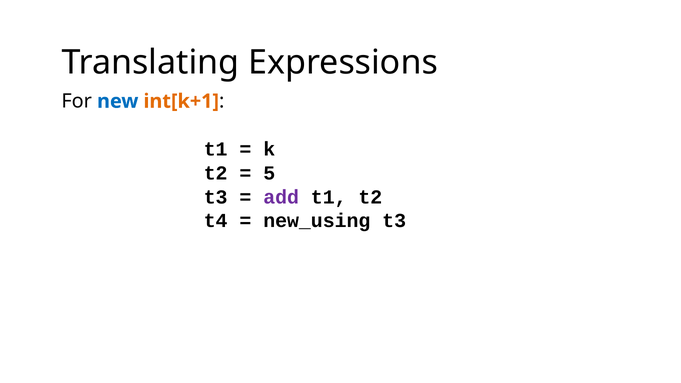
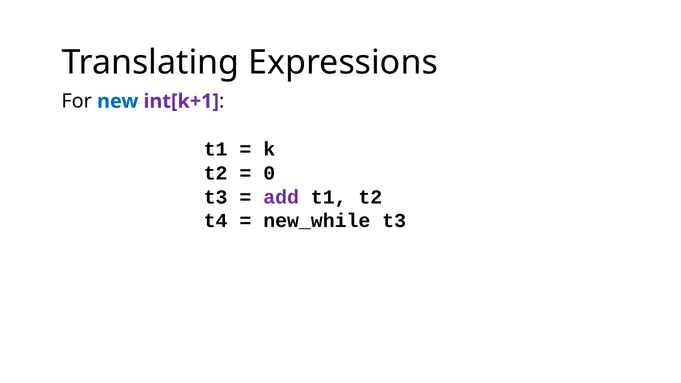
int[k+1 colour: orange -> purple (181, 101)
5: 5 -> 0 (269, 173)
new_using: new_using -> new_while (317, 221)
